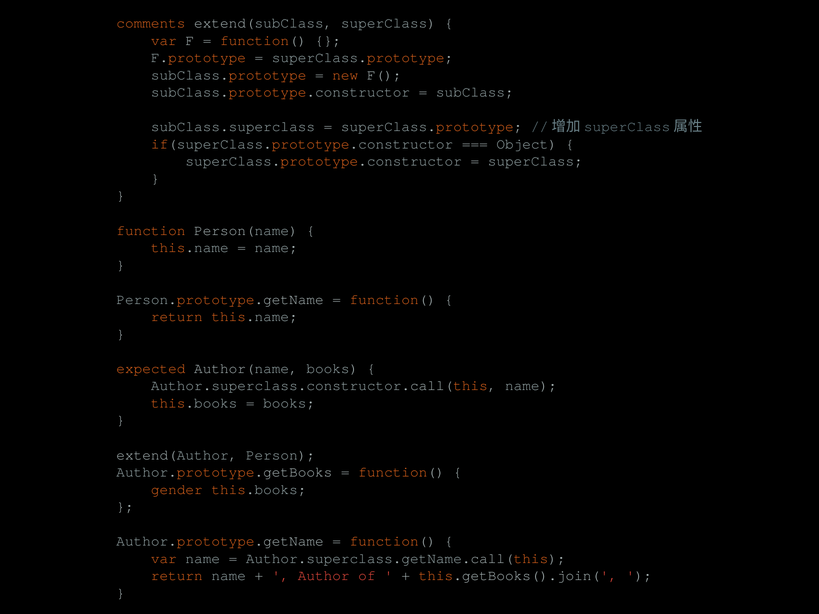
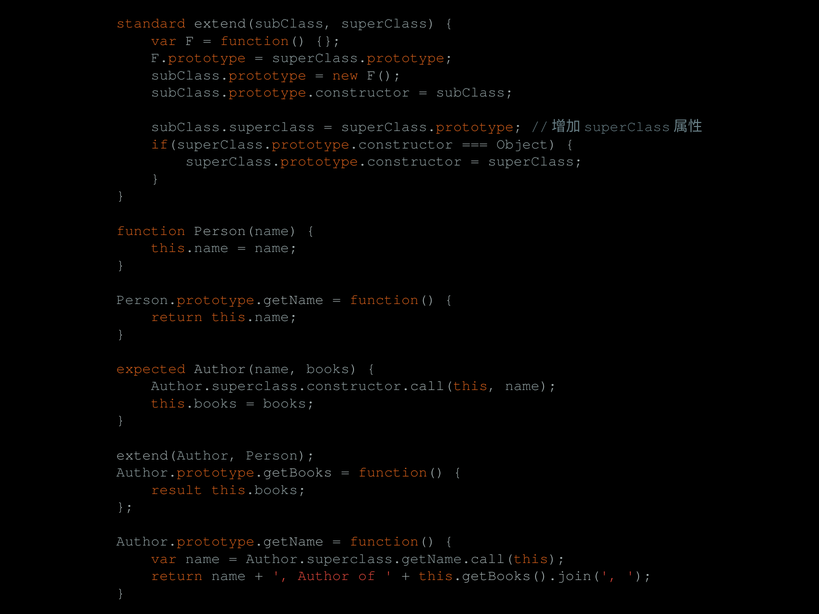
comments: comments -> standard (151, 23)
gender: gender -> result (177, 490)
